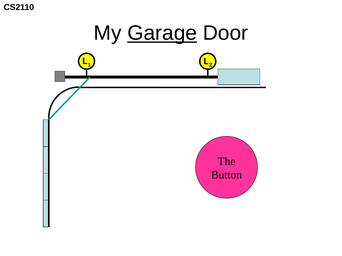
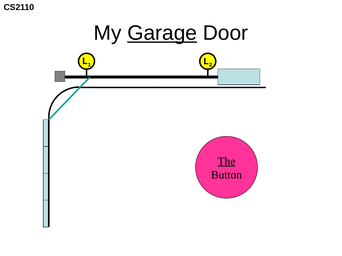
The underline: none -> present (227, 162)
